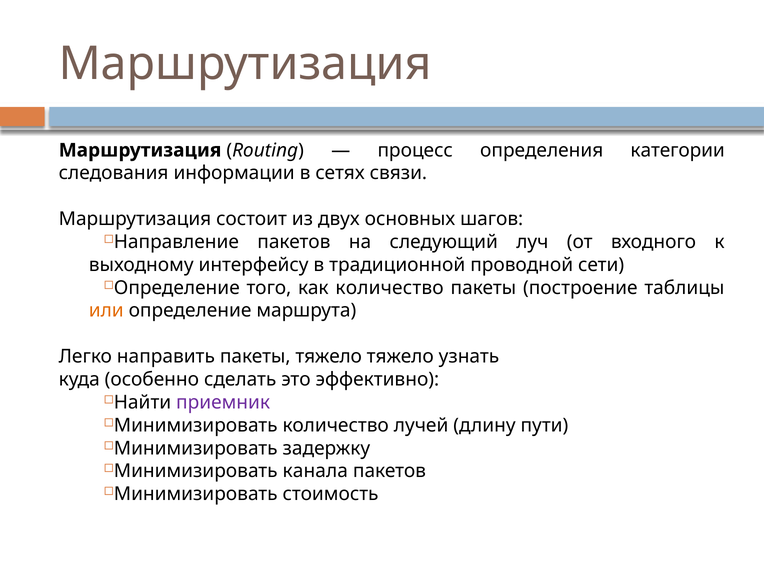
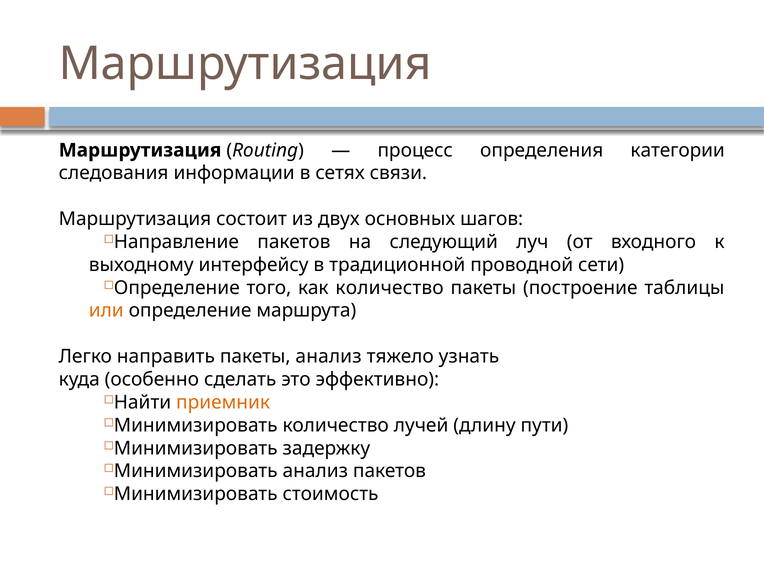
пакеты тяжело: тяжело -> анализ (329, 357)
приемник colour: purple -> orange (223, 402)
канала: канала -> анализ (315, 471)
